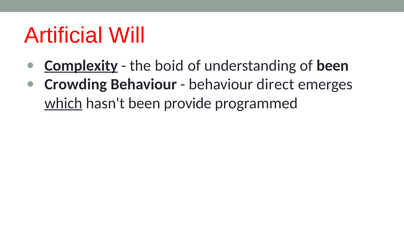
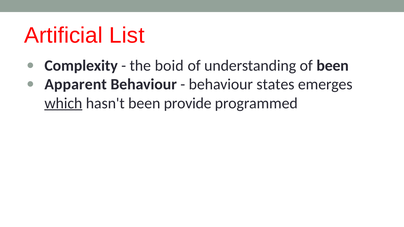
Will: Will -> List (127, 36)
Complexity underline: present -> none (81, 66)
Crowding: Crowding -> Apparent (76, 84)
direct: direct -> states (275, 84)
